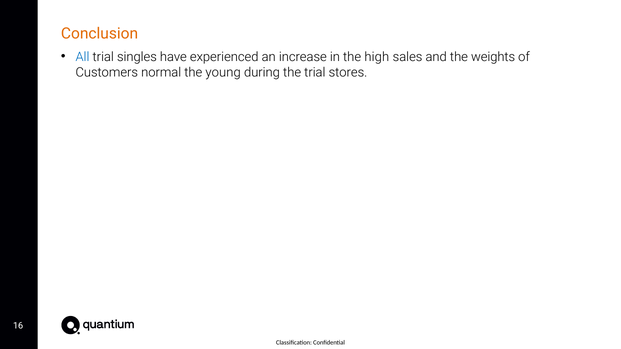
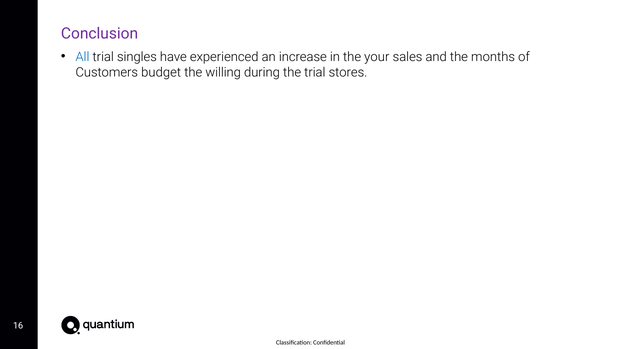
Conclusion colour: orange -> purple (100, 33)
high: high -> your (377, 57)
weights: weights -> months (493, 57)
normal: normal -> budget (161, 72)
young: young -> willing (223, 72)
